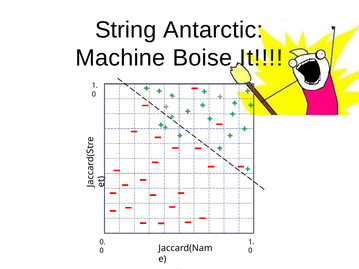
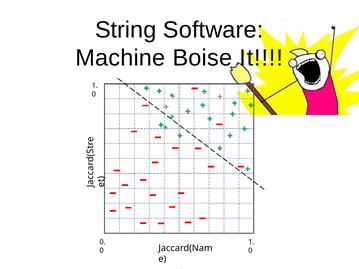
Antarctic: Antarctic -> Software (213, 30)
